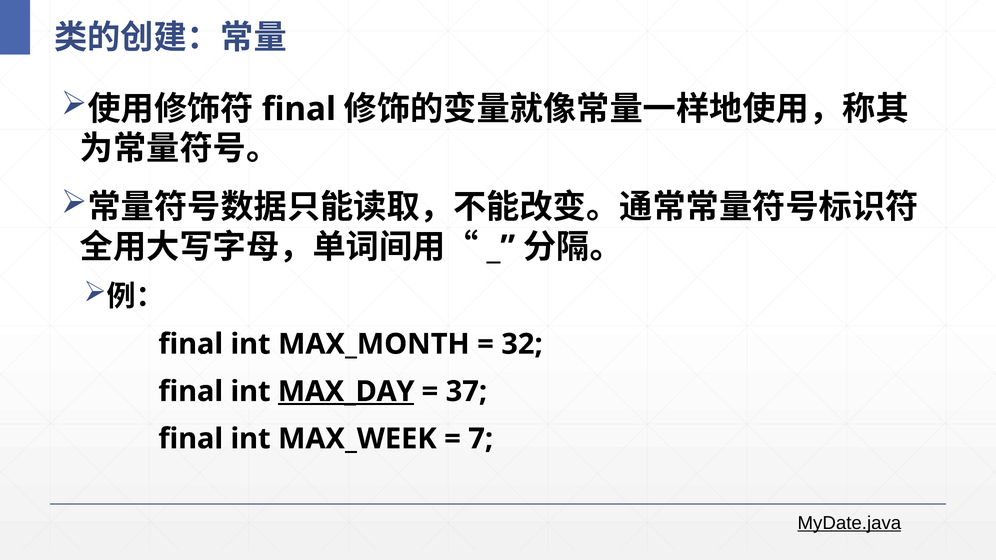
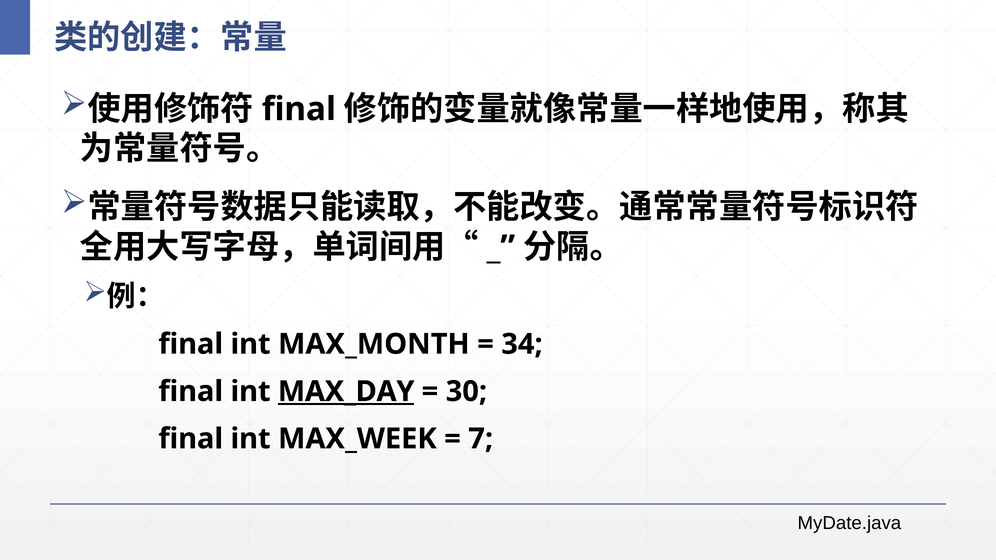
32: 32 -> 34 (522, 344)
37: 37 -> 30 (466, 392)
MyDate.java underline: present -> none (849, 523)
